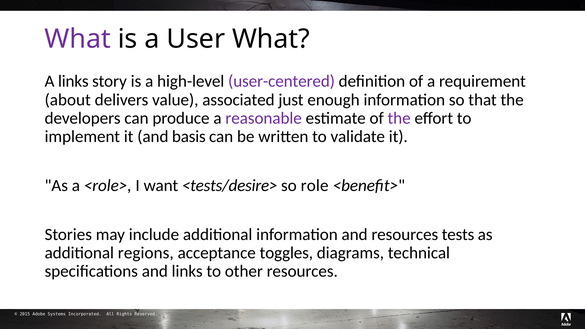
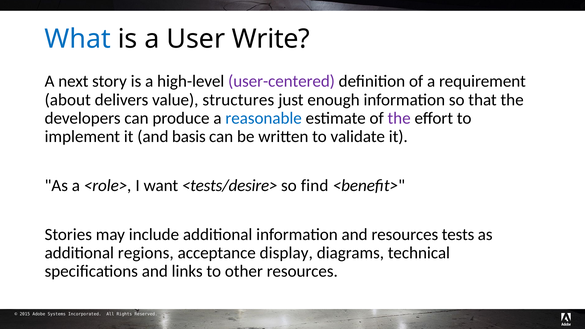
What colour: purple -> blue (78, 39)
User What: What -> Write (271, 39)
A links: links -> next (73, 81)
associated: associated -> structures (238, 100)
reasonable colour: purple -> blue (264, 118)
role: role -> find (315, 186)
toggles: toggles -> display (286, 253)
